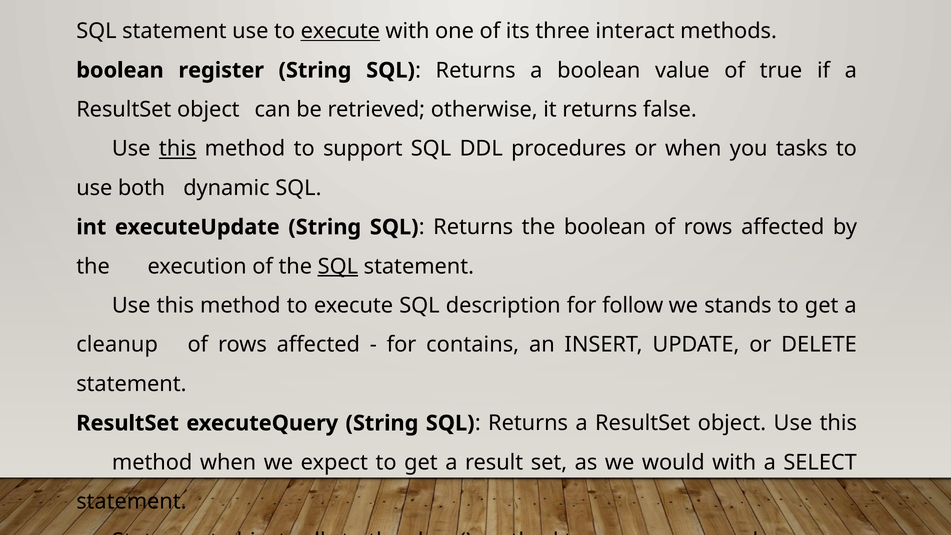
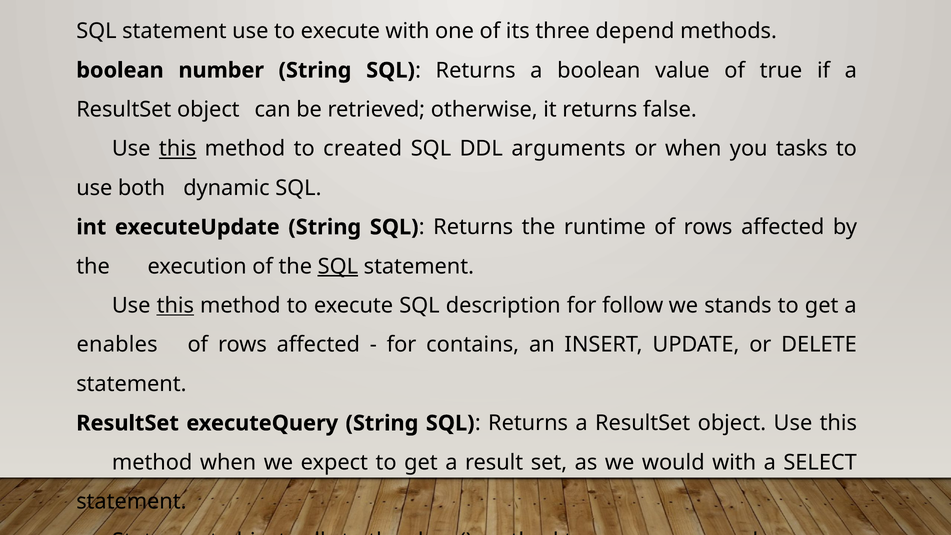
execute underline: present -> none (340, 31)
interact: interact -> depend (635, 31)
register: register -> number (221, 70)
support: support -> created (363, 149)
procedures: procedures -> arguments (569, 149)
the boolean: boolean -> runtime (605, 227)
this underline: none -> present (175, 306)
cleanup: cleanup -> enables (117, 345)
